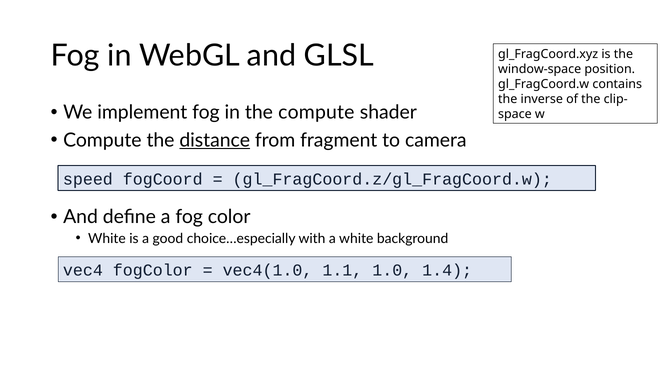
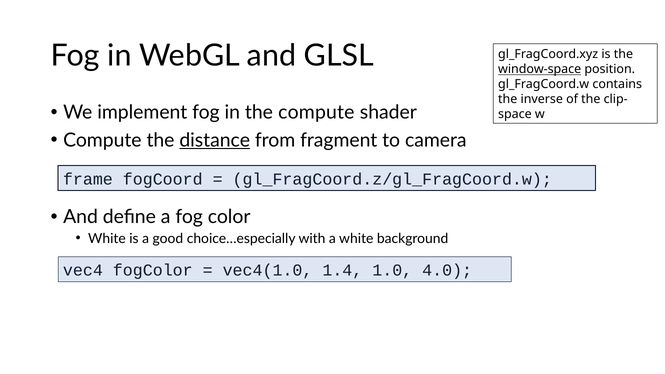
window-space underline: none -> present (540, 69)
speed: speed -> frame (88, 179)
1.1: 1.1 -> 1.4 (342, 270)
1.4: 1.4 -> 4.0 (447, 270)
